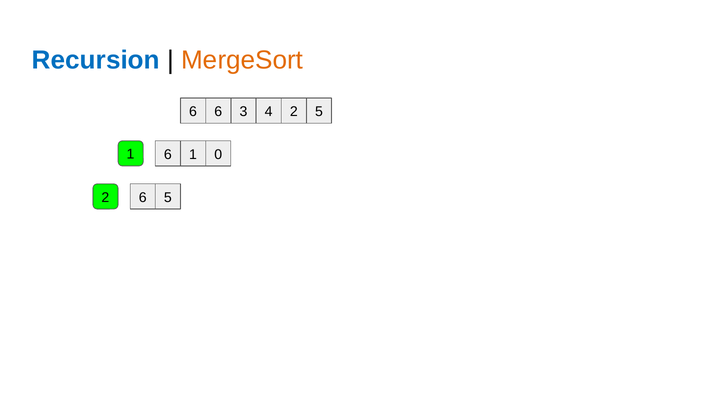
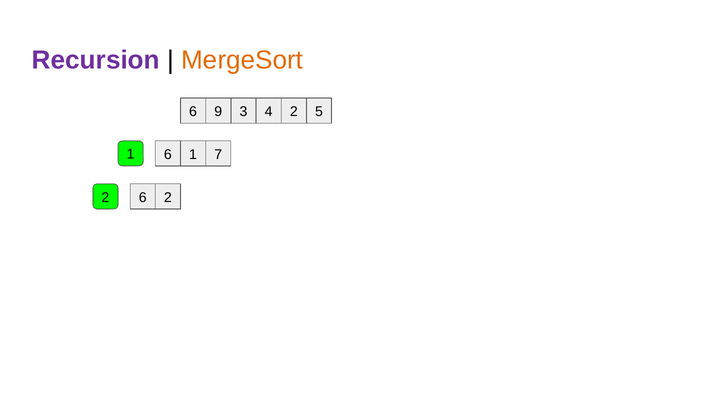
Recursion colour: blue -> purple (96, 60)
6 6: 6 -> 9 (218, 112)
0: 0 -> 7 (218, 154)
6 5: 5 -> 2 (168, 198)
